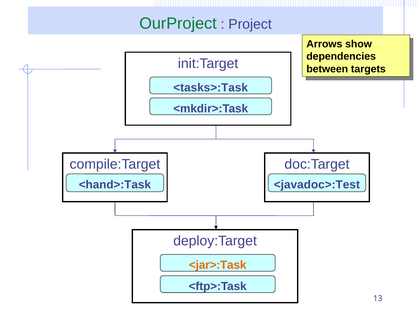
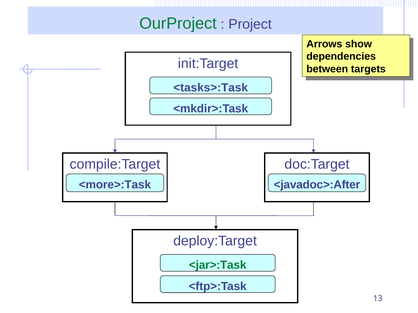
<hand>:Task: <hand>:Task -> <more>:Task (115, 185)
<javadoc>:Test: <javadoc>:Test -> <javadoc>:After (317, 185)
<jar>:Task colour: orange -> green (218, 265)
